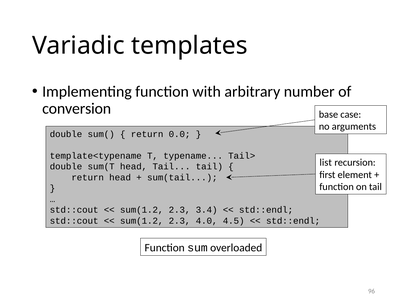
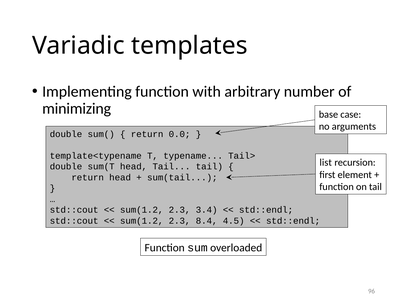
conversion: conversion -> minimizing (77, 109)
4.0: 4.0 -> 8.4 (207, 221)
